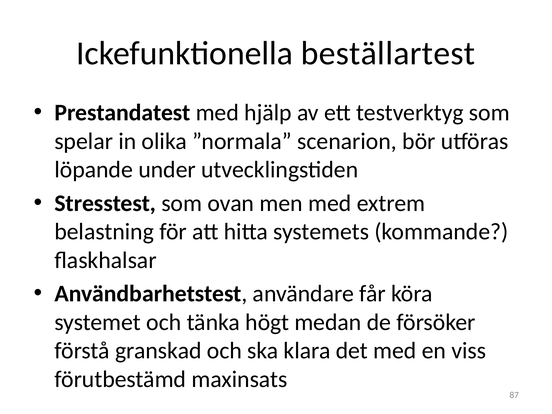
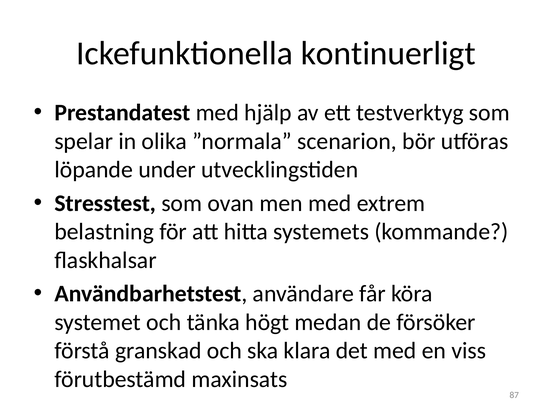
beställartest: beställartest -> kontinuerligt (388, 53)
